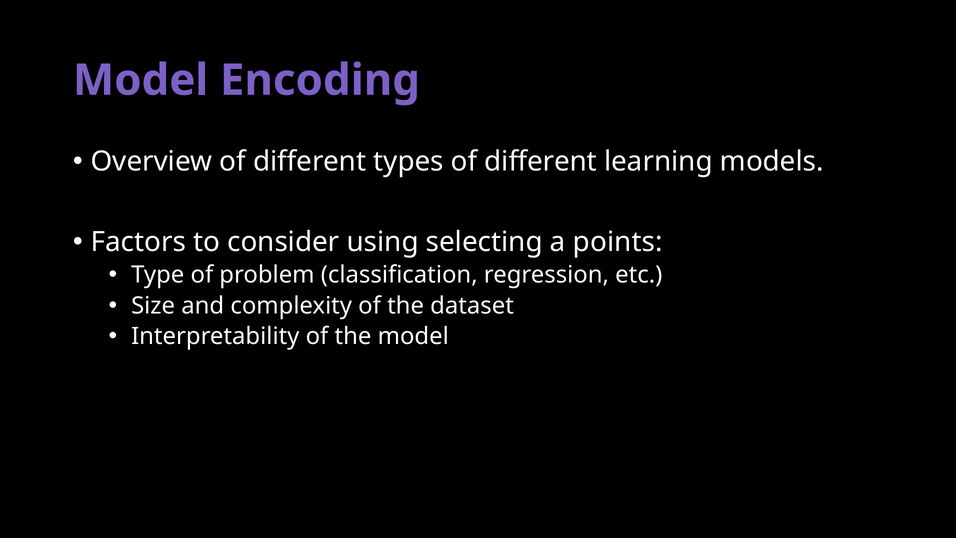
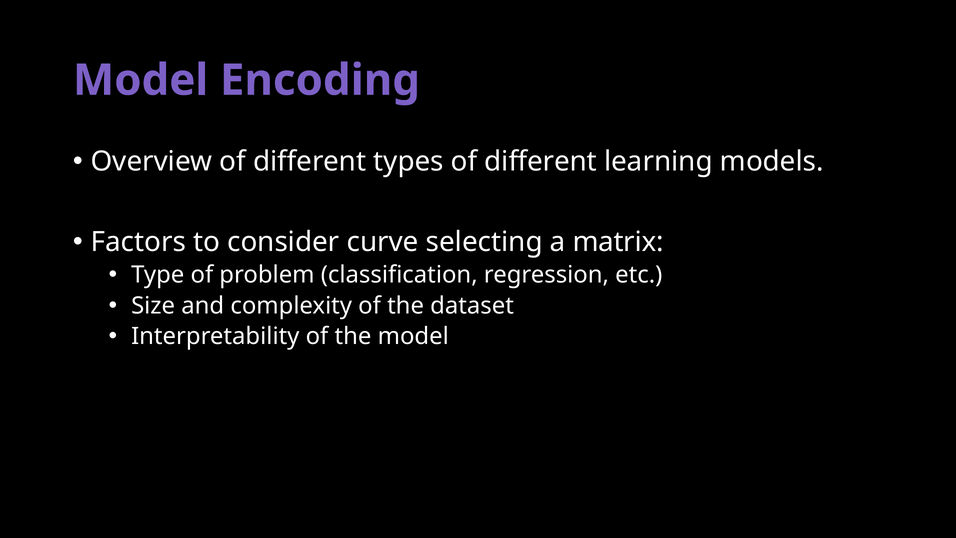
using: using -> curve (383, 242)
points: points -> matrix (618, 242)
